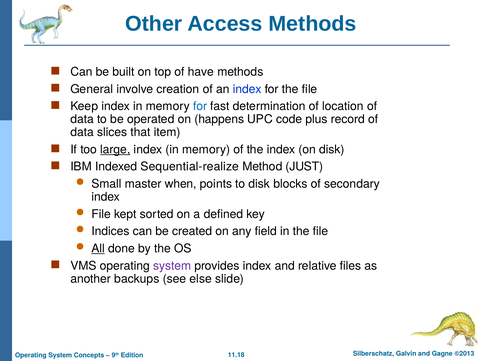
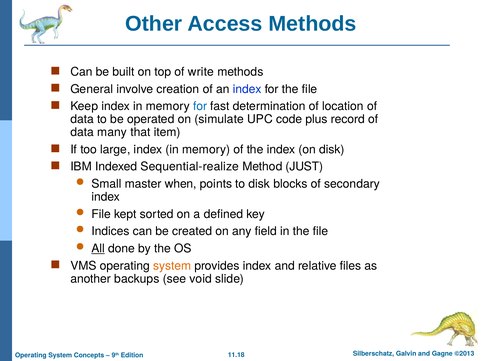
have: have -> write (201, 72)
happens: happens -> simulate (219, 119)
slices: slices -> many (112, 132)
large underline: present -> none (115, 150)
system colour: purple -> orange (172, 266)
else: else -> void (201, 279)
